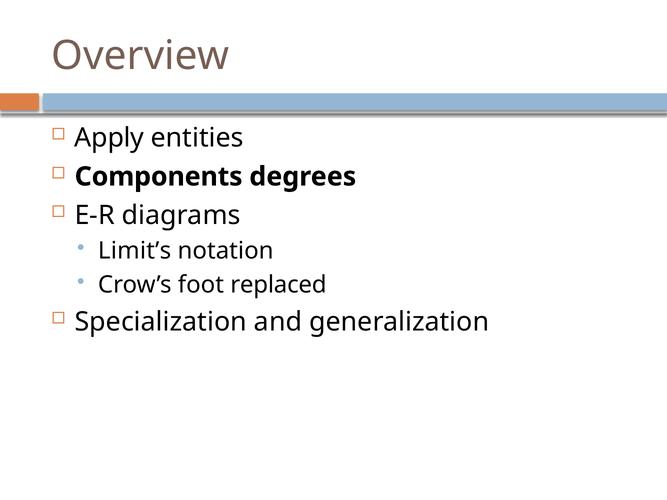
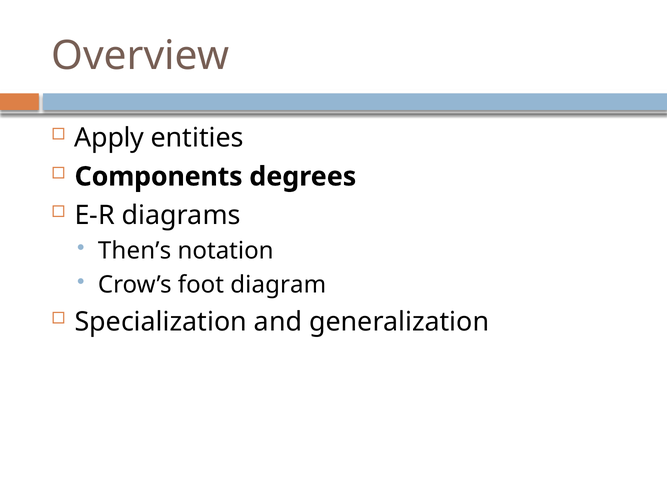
Limit’s: Limit’s -> Then’s (135, 251)
replaced: replaced -> diagram (278, 285)
